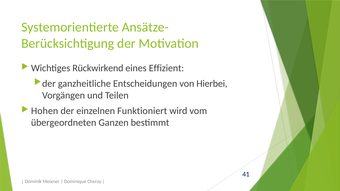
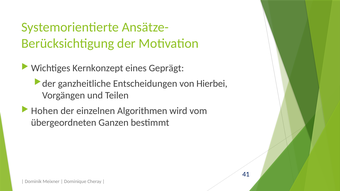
Rückwirkend: Rückwirkend -> Kernkonzept (98, 68)
Effizient: Effizient -> Geprägt (166, 68)
Funktioniert: Funktioniert -> Algorithmen (142, 111)
